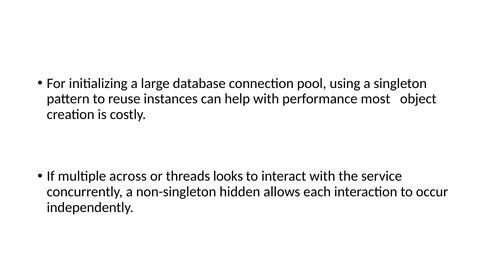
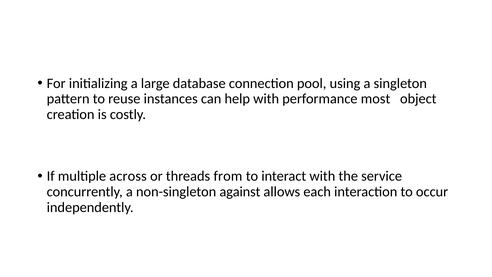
looks: looks -> from (228, 176)
hidden: hidden -> against (240, 192)
